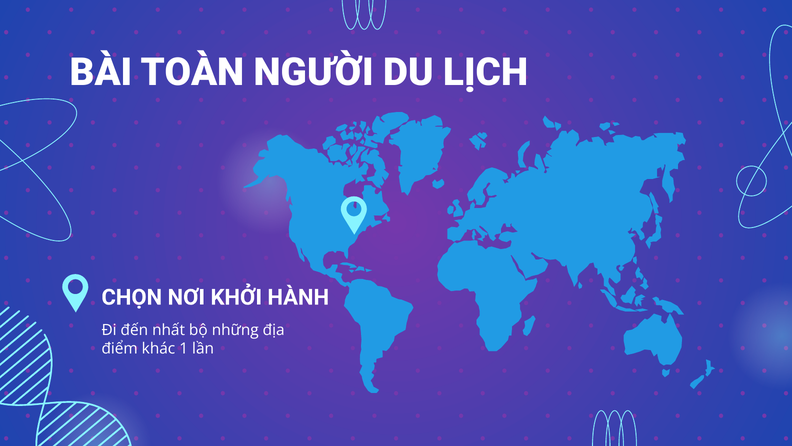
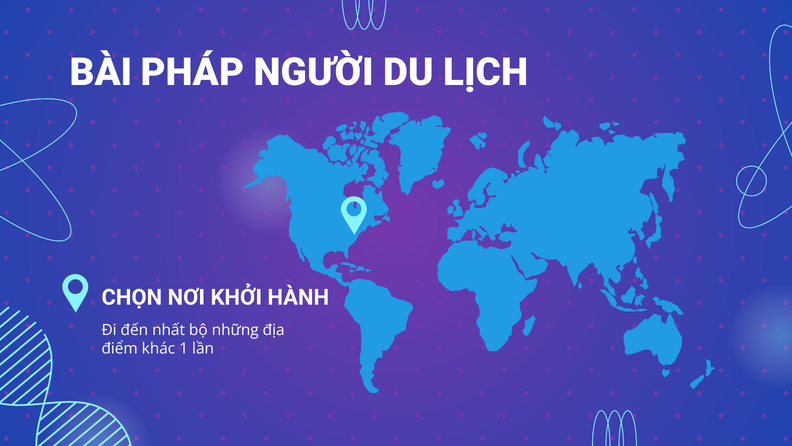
TOÀN: TOÀN -> PHÁP (192, 72)
